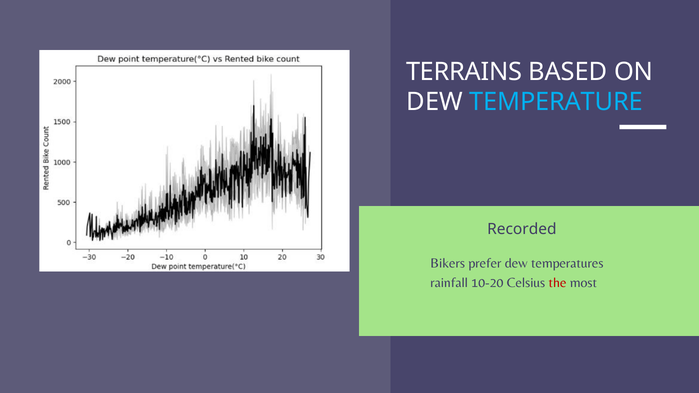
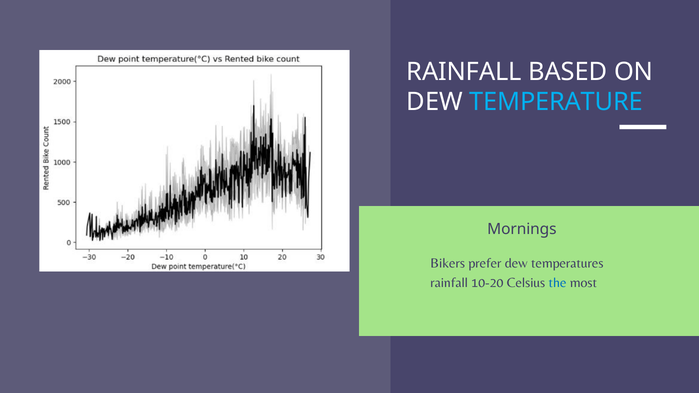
TERRAINS: TERRAINS -> RAINFALL (464, 72)
Recorded: Recorded -> Mornings (522, 229)
the colour: red -> blue (558, 283)
